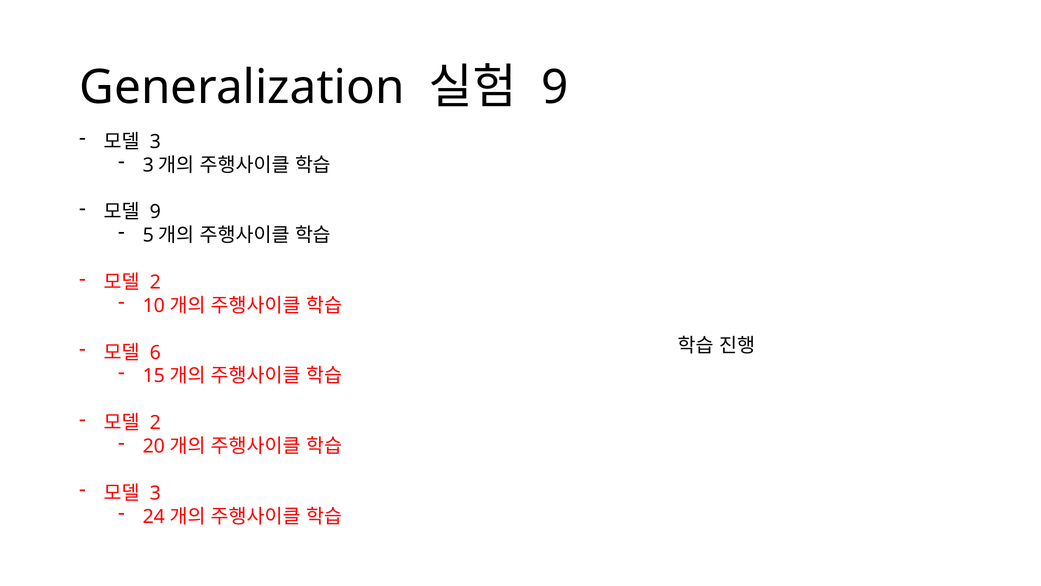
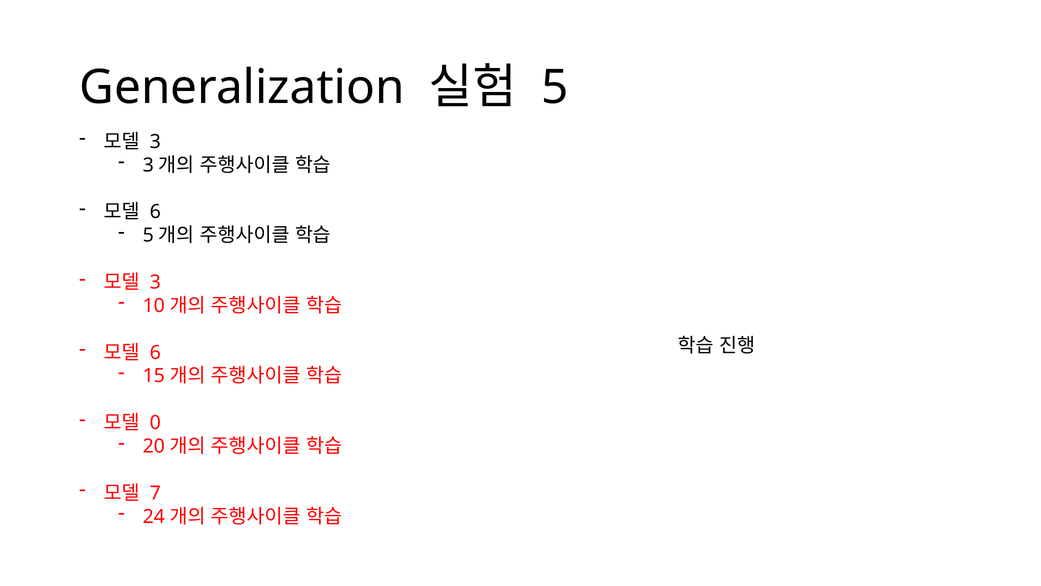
9: 9 -> 5 (555, 87)
9: 9 -> 6 (155, 212)
2: 2 -> 3 (155, 282)
2: 2 -> 0 (155, 423)
3: 3 -> 7 (155, 493)
